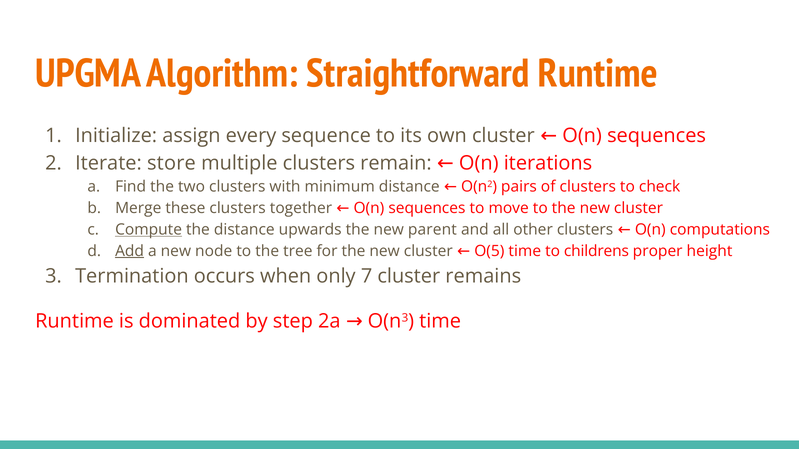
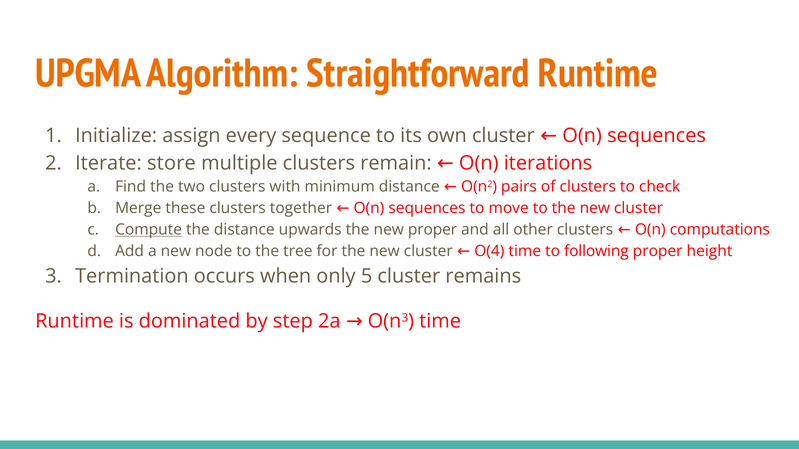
new parent: parent -> proper (433, 230)
Add underline: present -> none (130, 251)
O(5: O(5 -> O(4 (489, 251)
childrens: childrens -> following (596, 251)
7: 7 -> 5 (367, 276)
